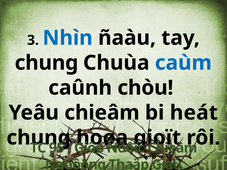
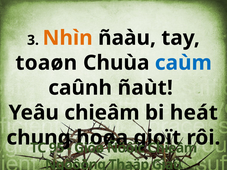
Nhìn colour: blue -> orange (68, 38)
chung: chung -> toaøn (46, 63)
chòu: chòu -> ñaùt (145, 88)
